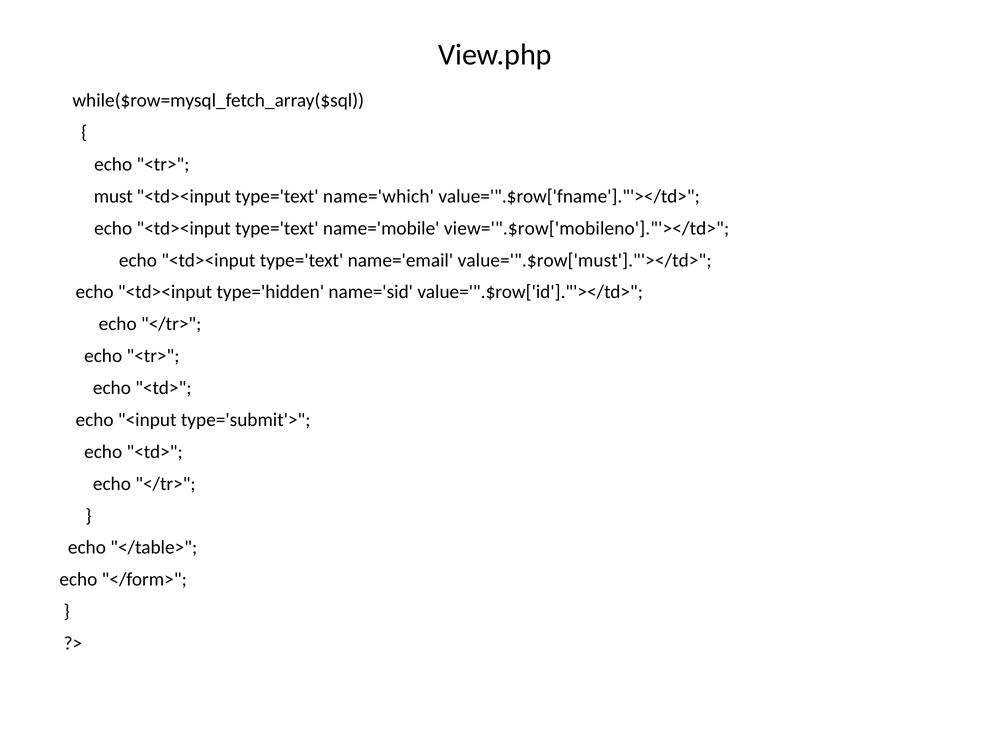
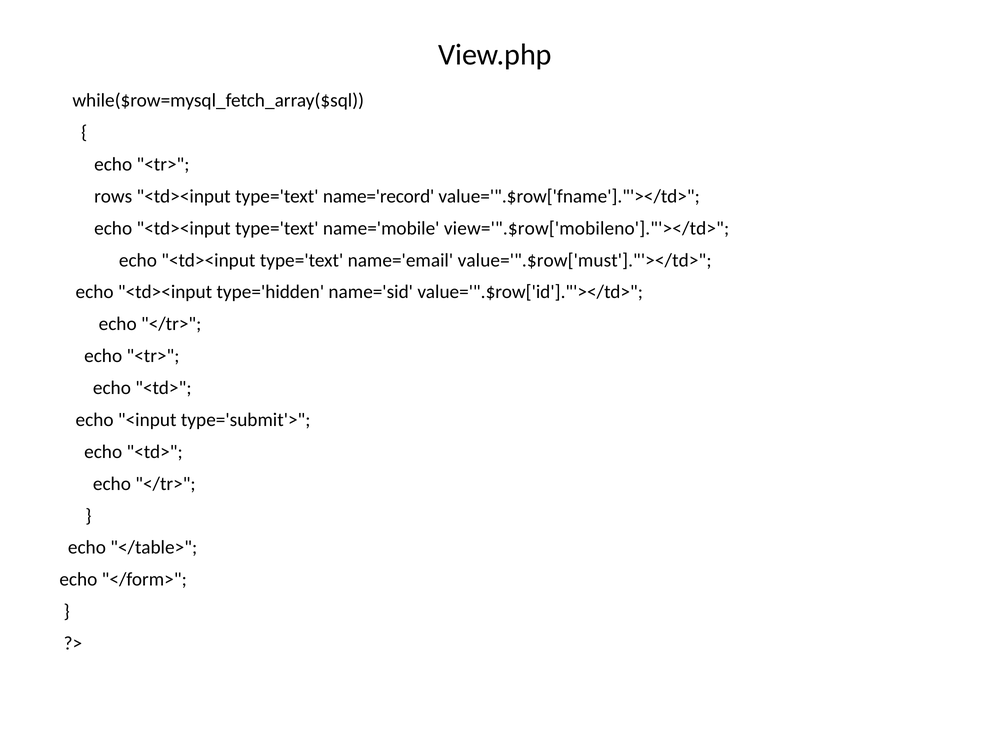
must: must -> rows (113, 196)
name='which: name='which -> name='record (379, 196)
